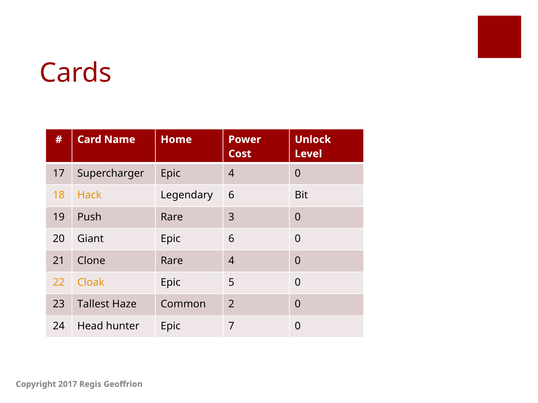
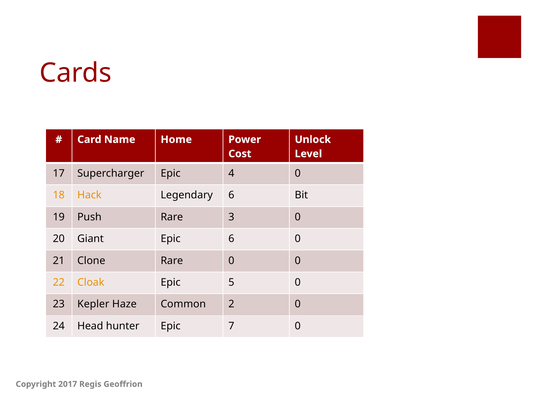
Rare 4: 4 -> 0 (231, 261)
Tallest: Tallest -> Kepler (93, 305)
